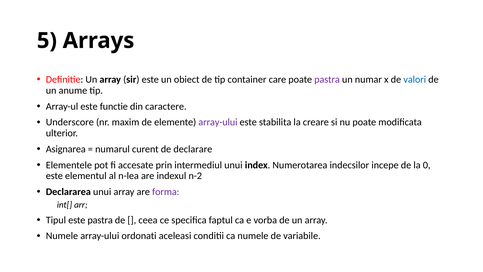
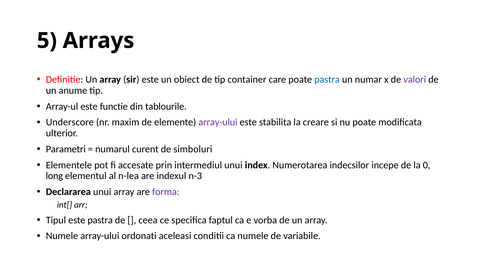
pastra colour: purple -> blue (327, 80)
valori colour: blue -> purple (415, 80)
caractere: caractere -> tablourile (166, 106)
Asignarea: Asignarea -> Parametri (66, 149)
declarare: declarare -> simboluri (193, 149)
este: este -> long (54, 176)
n-2: n-2 -> n-3 (195, 176)
